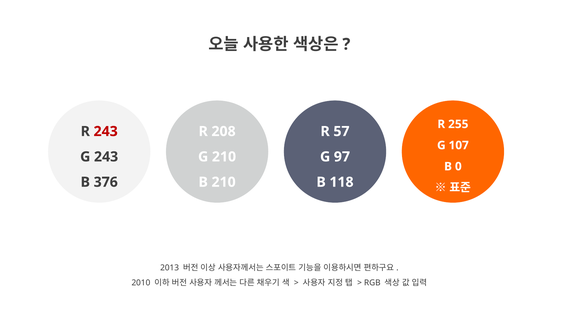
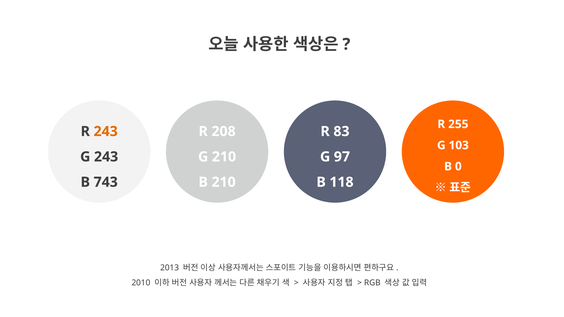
243 colour: red -> orange (106, 132)
57: 57 -> 83 (341, 132)
107: 107 -> 103 (459, 145)
376: 376 -> 743 (106, 182)
